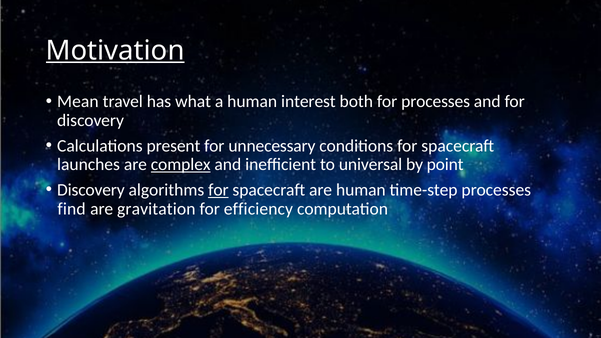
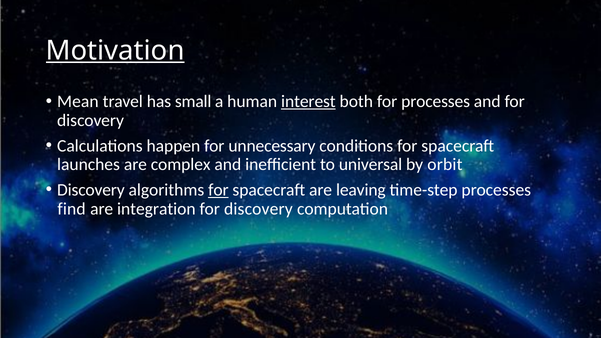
what: what -> small (193, 102)
interest underline: none -> present (308, 102)
present: present -> happen (173, 146)
complex underline: present -> none (181, 165)
point: point -> orbit (445, 165)
are human: human -> leaving (361, 190)
gravitation: gravitation -> integration (156, 209)
efficiency: efficiency -> discovery (258, 209)
